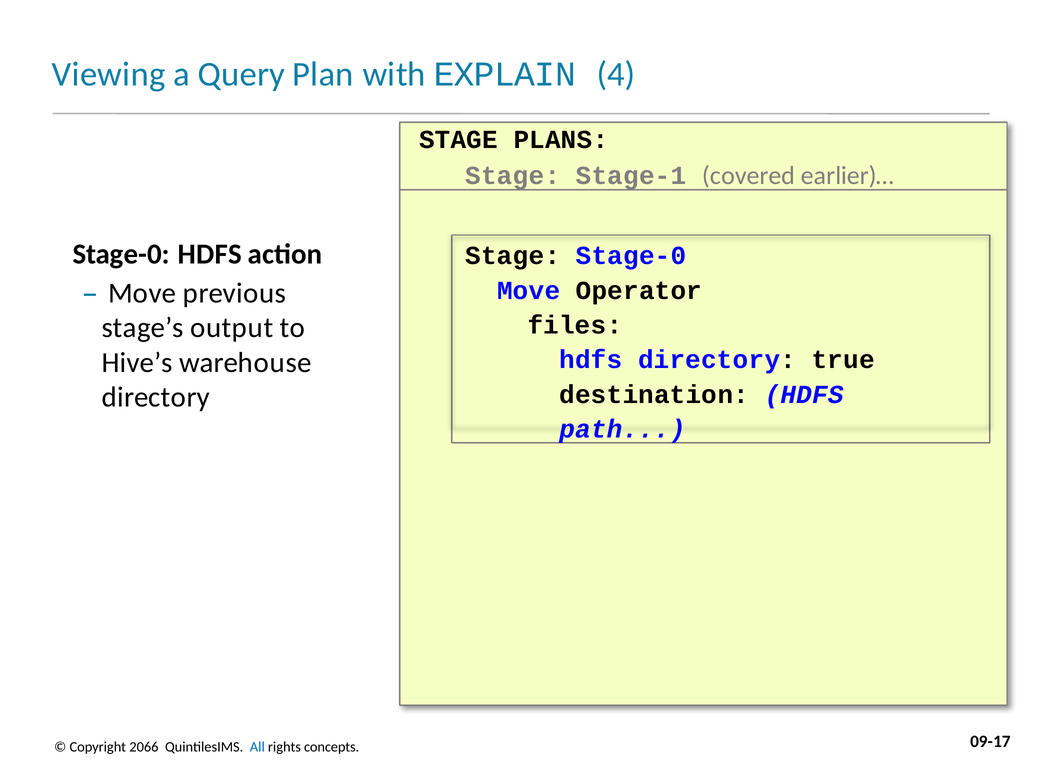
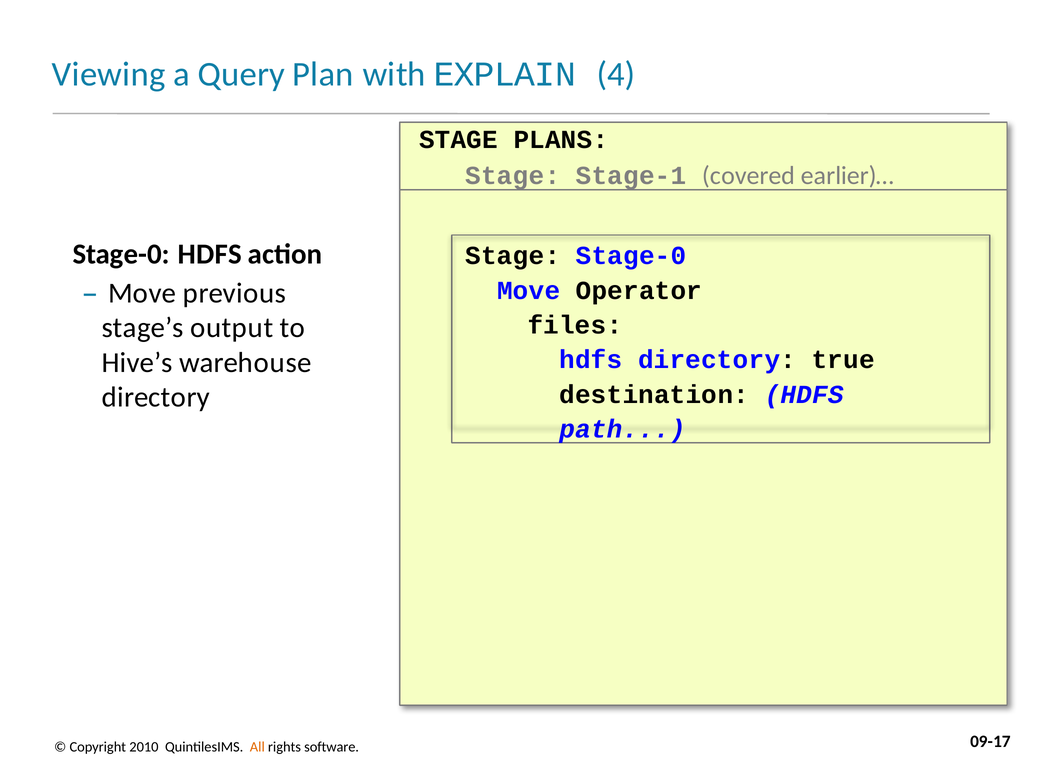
2066: 2066 -> 2010 (144, 747)
All colour: blue -> orange (257, 747)
concepts: concepts -> software (332, 747)
